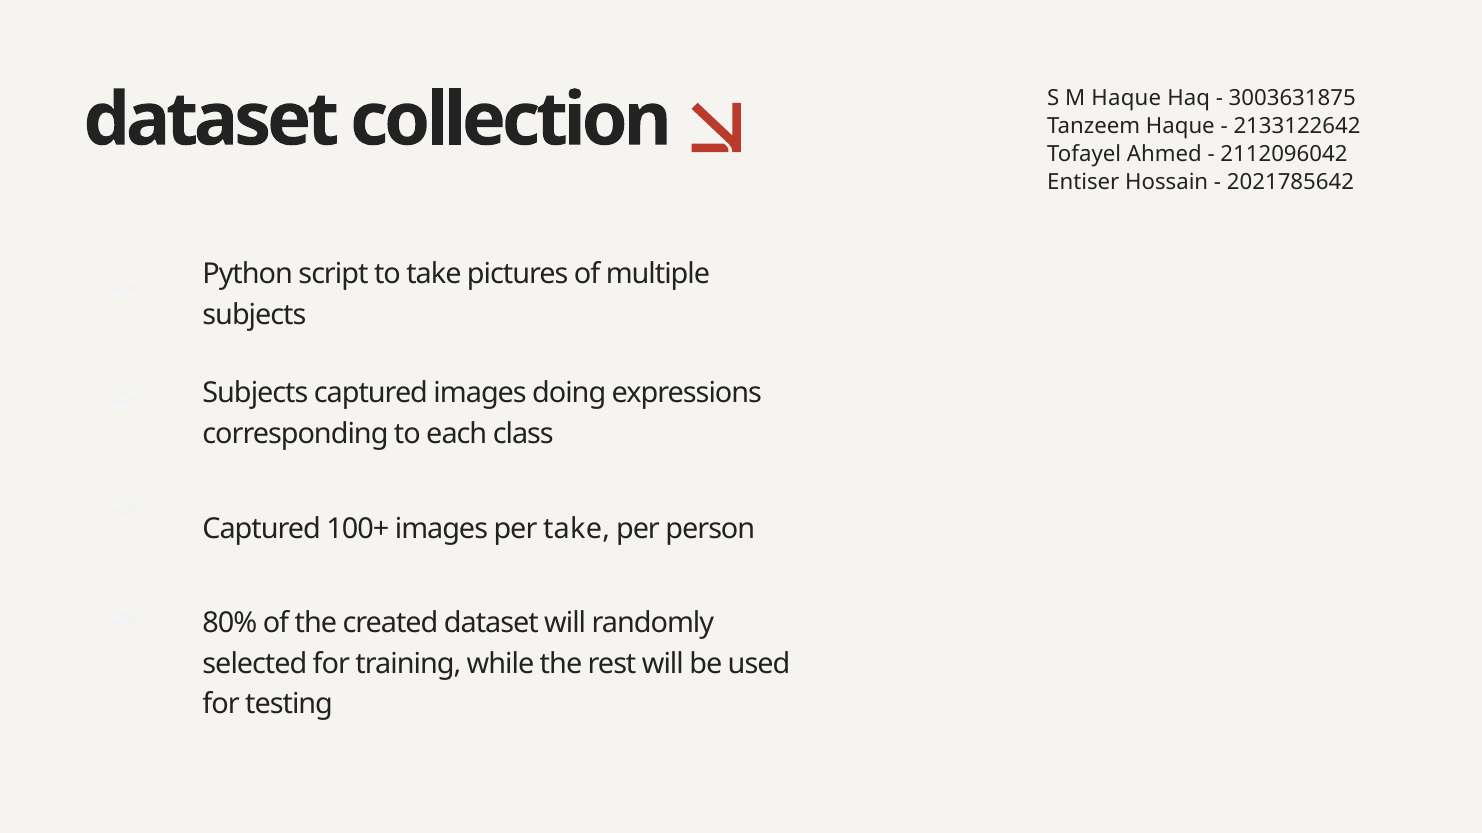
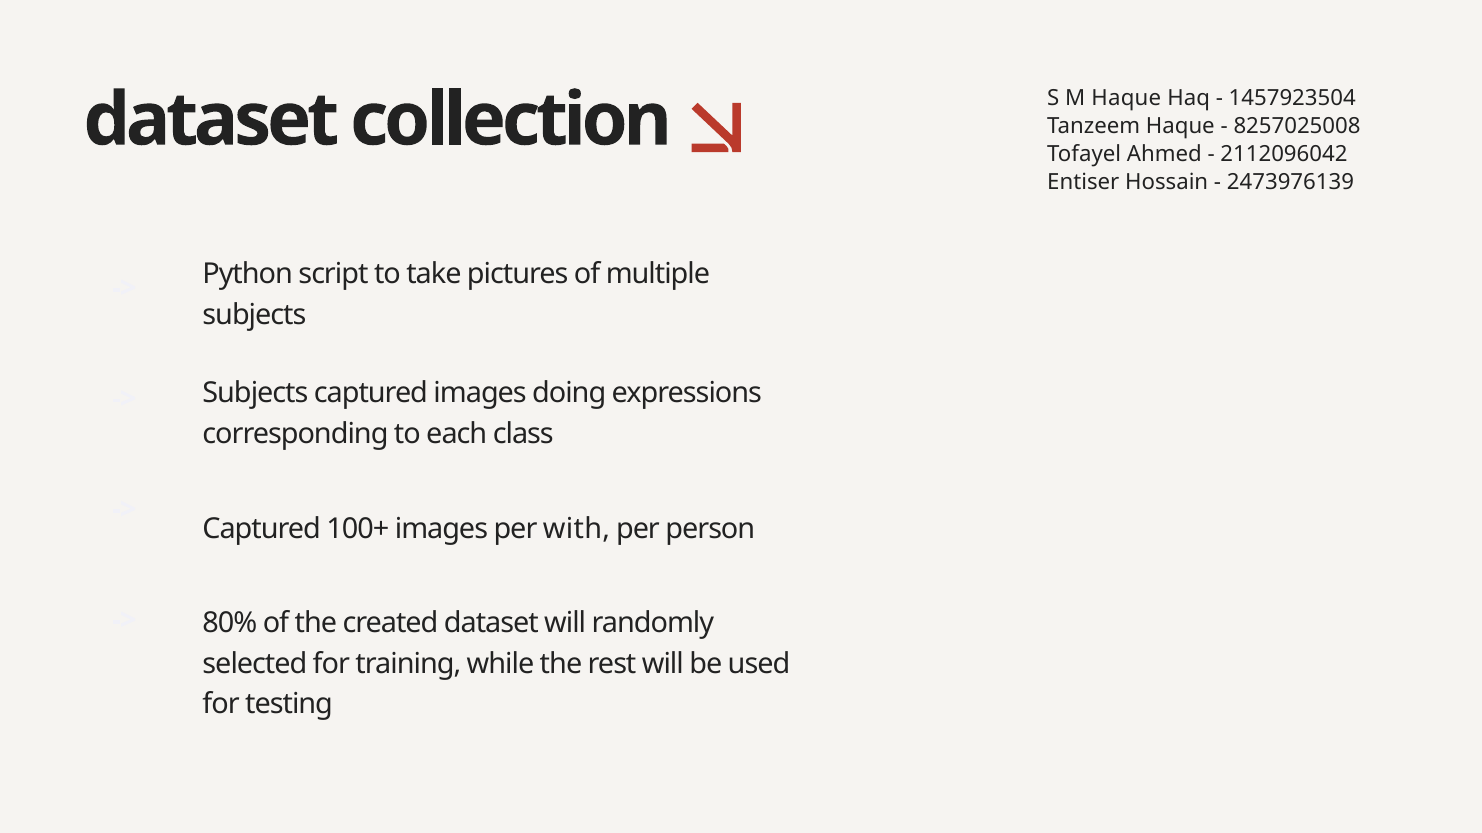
3003631875: 3003631875 -> 1457923504 (1292, 98)
2133122642: 2133122642 -> 8257025008 (1297, 126)
2021785642: 2021785642 -> 2473976139 (1290, 182)
per take: take -> with (577, 529)
